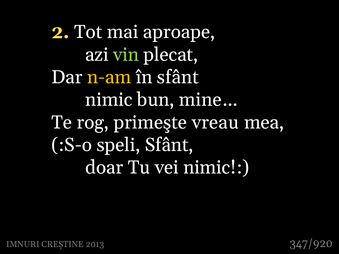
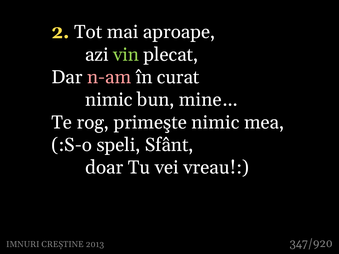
n-am colour: yellow -> pink (109, 77)
în sfânt: sfânt -> curat (178, 77)
primeşte vreau: vreau -> nimic (215, 122)
vei nimic: nimic -> vreau (216, 168)
